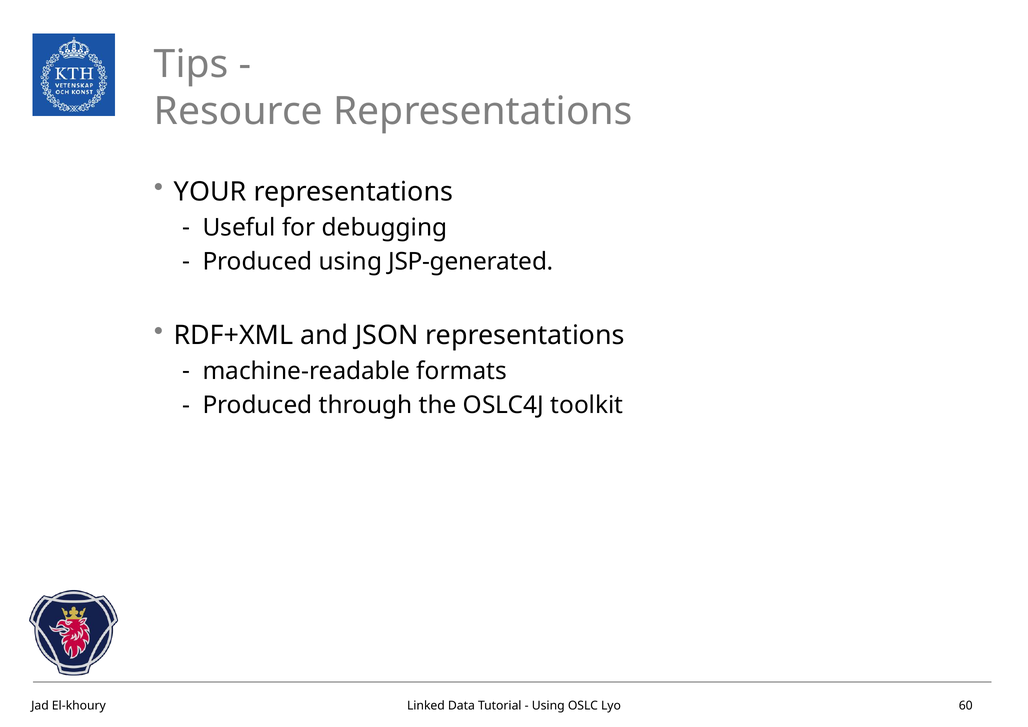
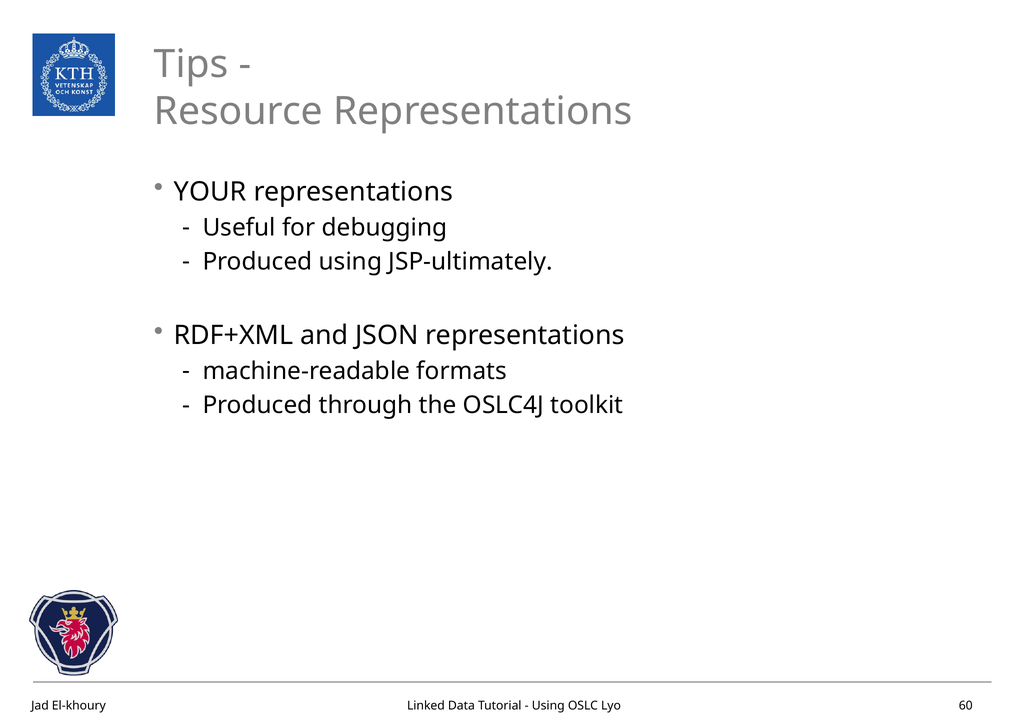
JSP-generated: JSP-generated -> JSP-ultimately (471, 262)
